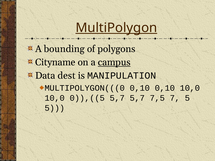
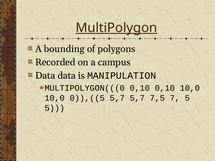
Cityname: Cityname -> Recorded (55, 62)
campus underline: present -> none (114, 62)
Data dest: dest -> data (67, 76)
